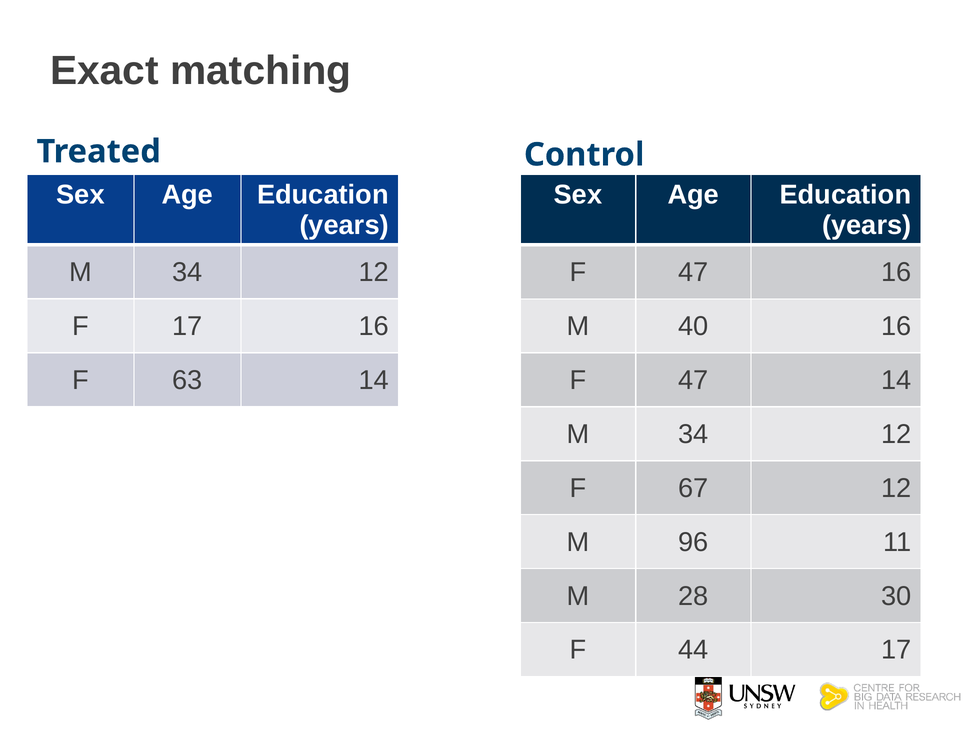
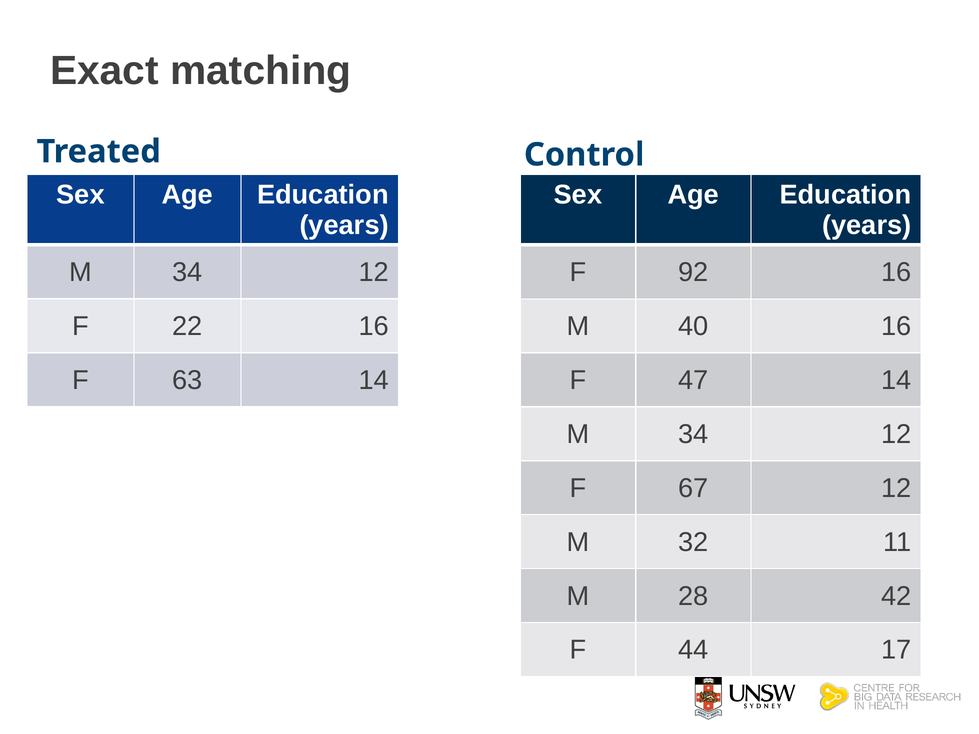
47: 47 -> 92 (693, 272)
F 17: 17 -> 22 (187, 326)
96: 96 -> 32 (693, 542)
30: 30 -> 42 (896, 596)
